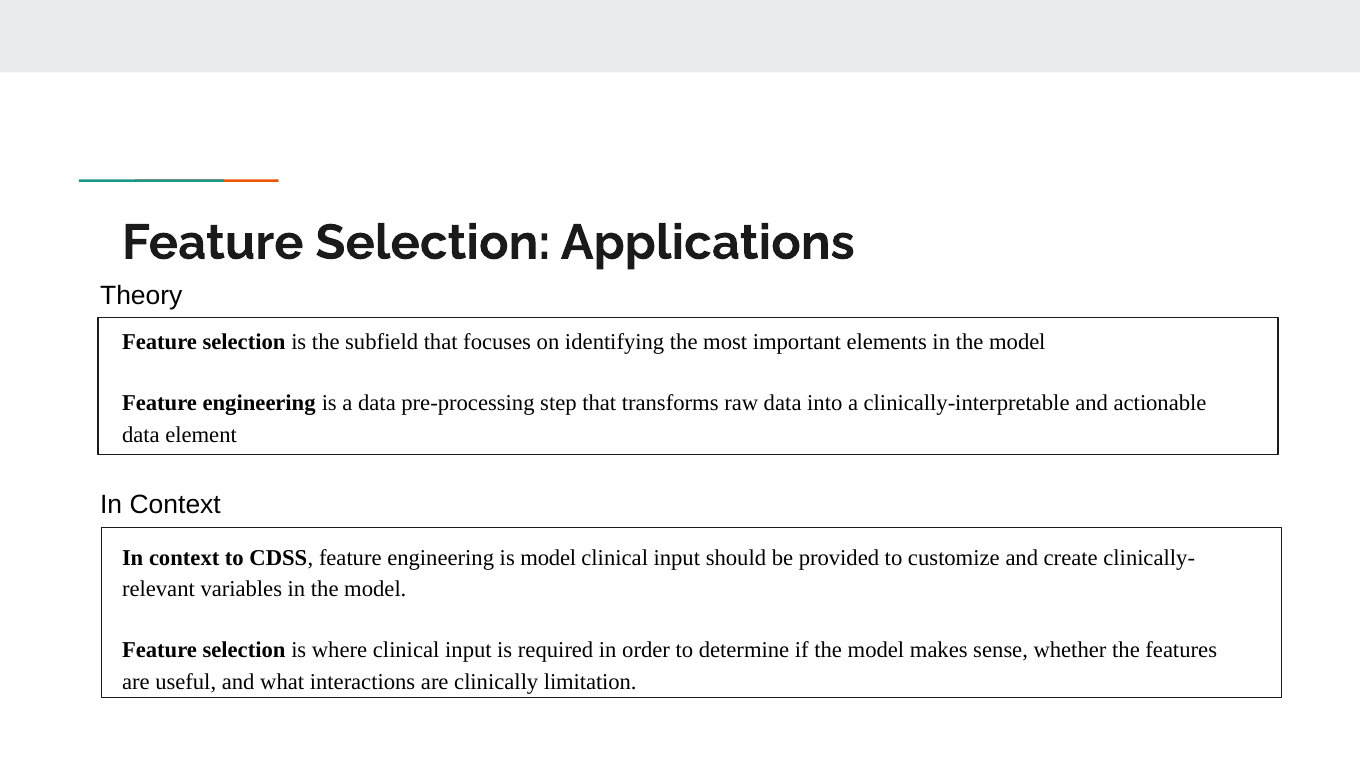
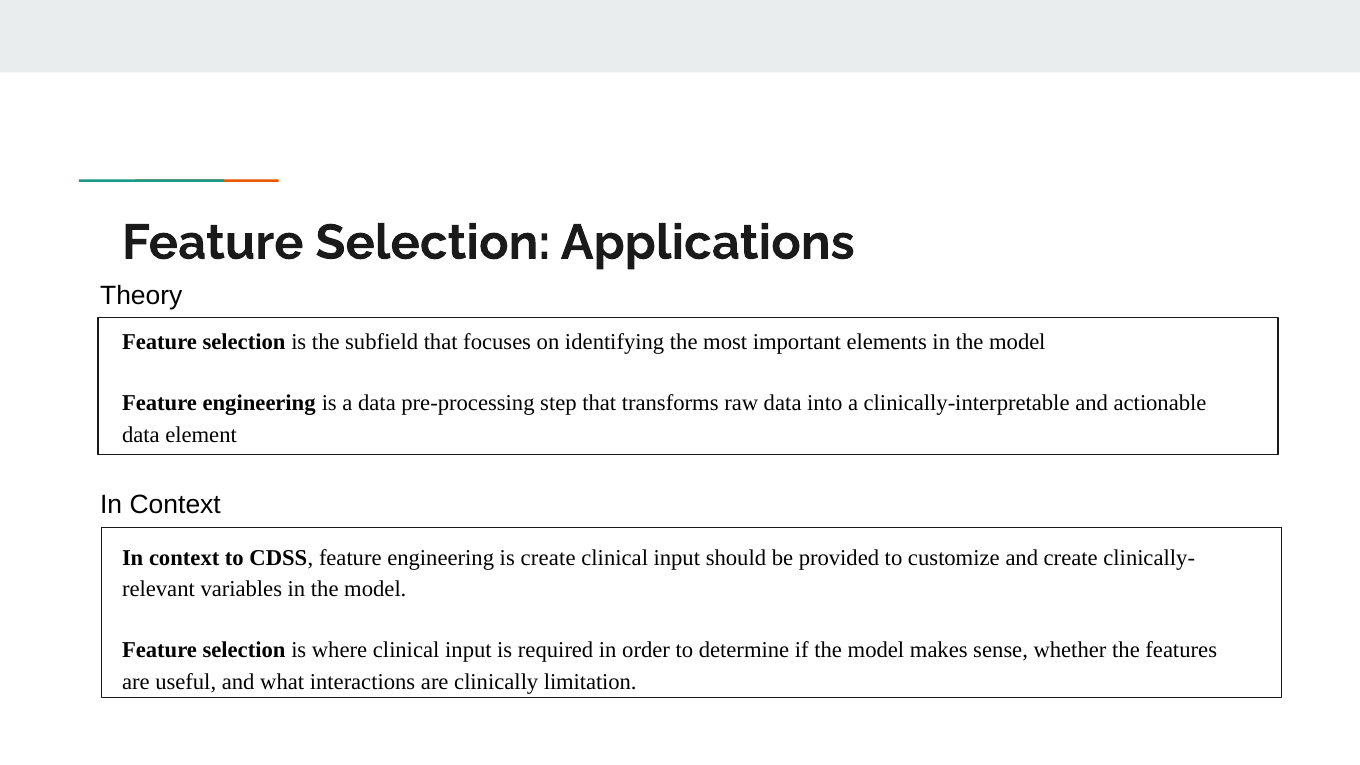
is model: model -> create (548, 558)
